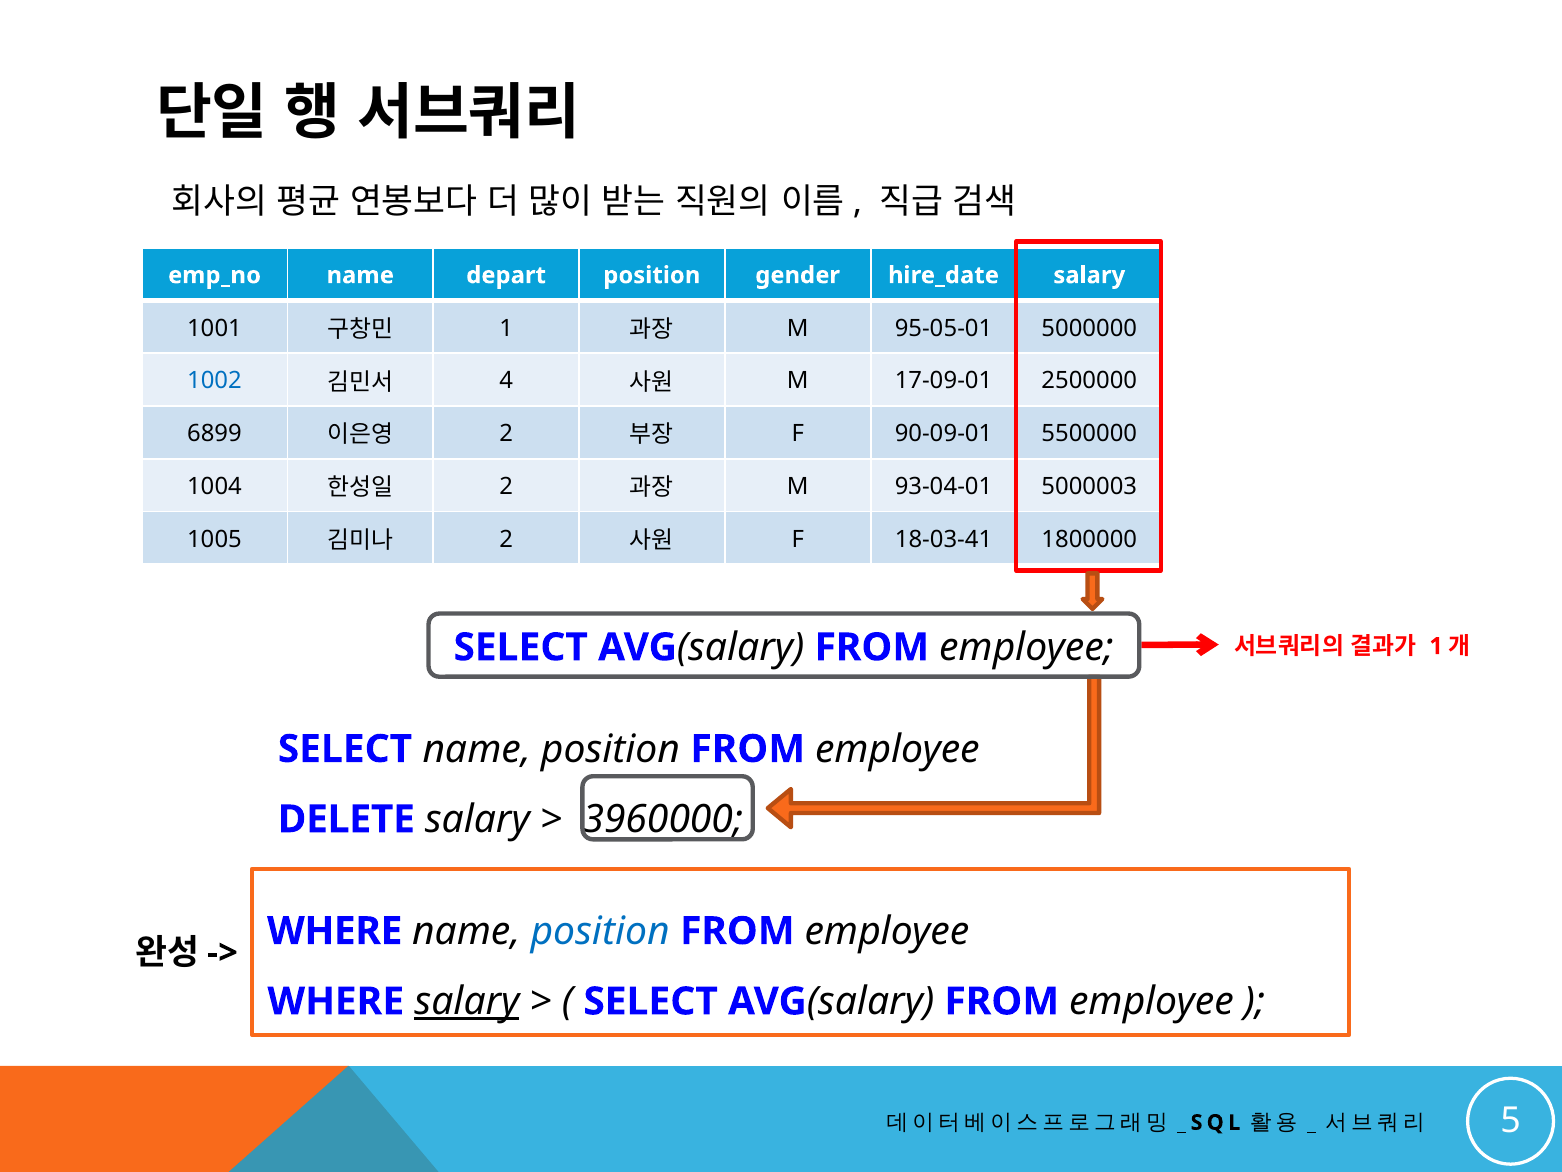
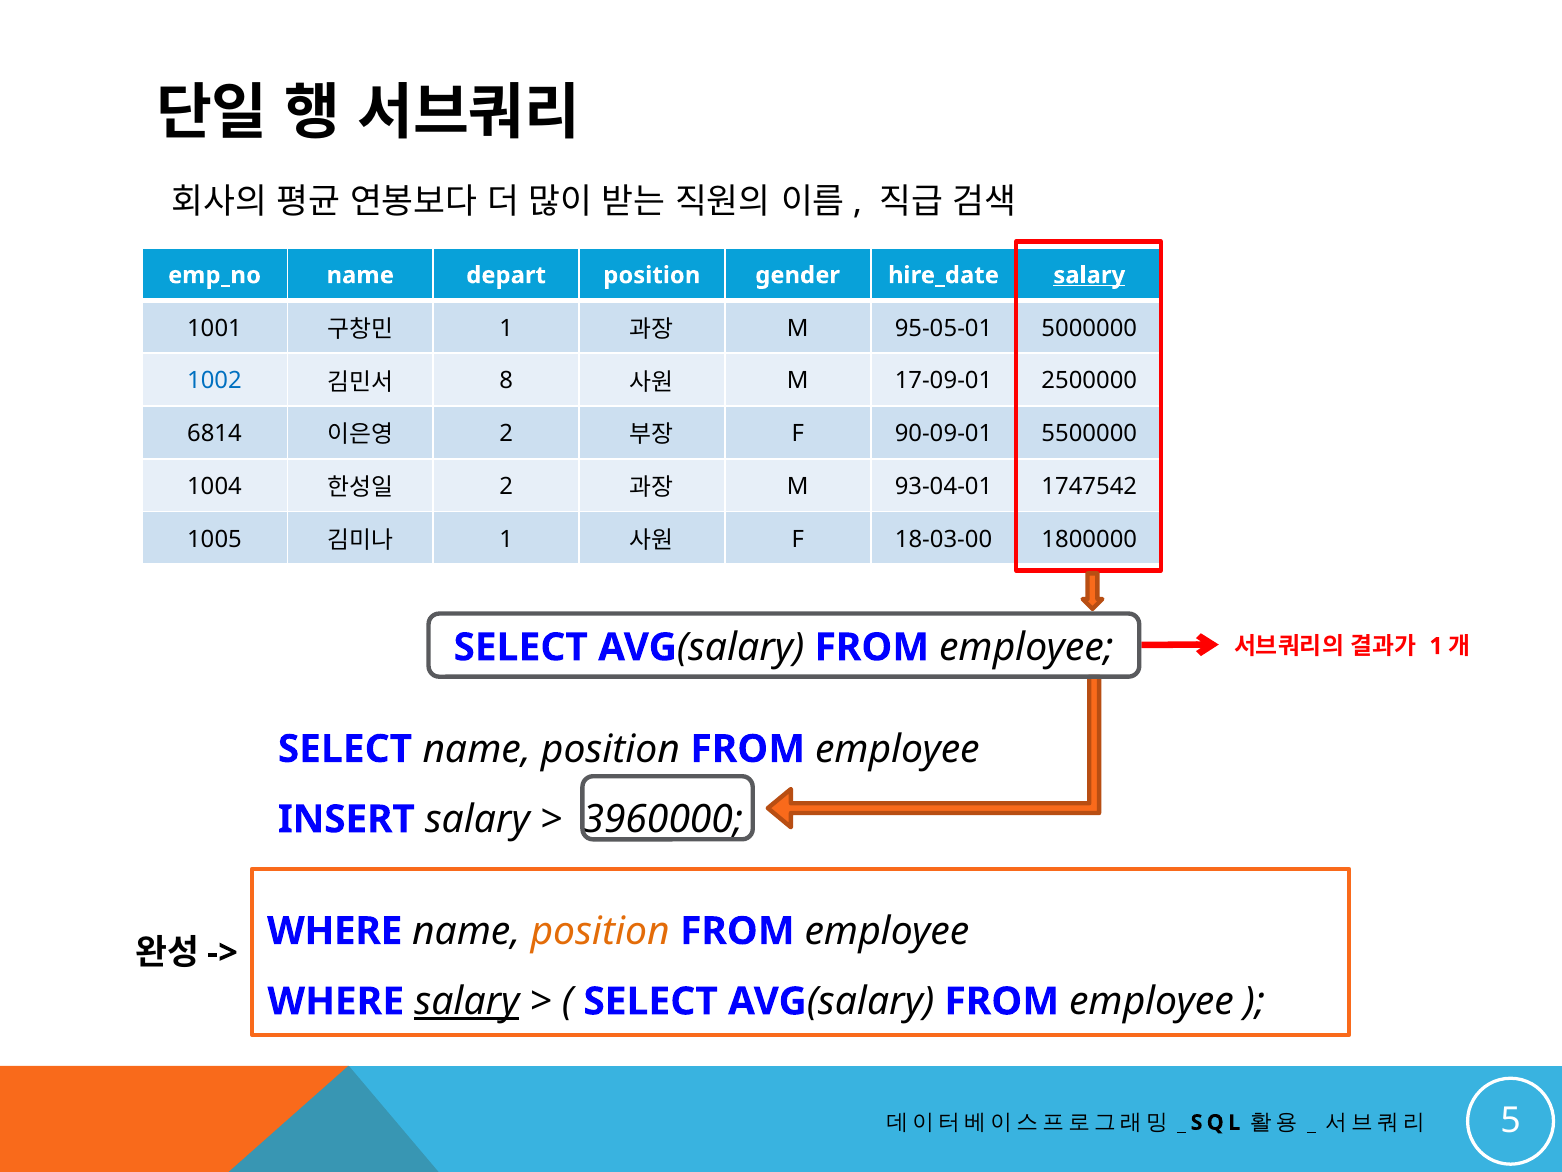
salary underline: none -> present (1089, 275)
4: 4 -> 8 (506, 381)
6899: 6899 -> 6814 (214, 434)
5000003: 5000003 -> 1747542 (1089, 486)
2: 2 -> 1 (506, 539)
18-03-41: 18-03-41 -> 18-03-00 (944, 539)
DELETE: DELETE -> INSERT (346, 819)
position colour: blue -> orange (600, 931)
